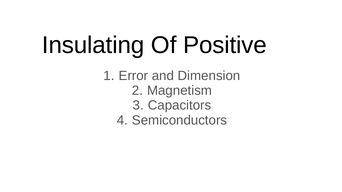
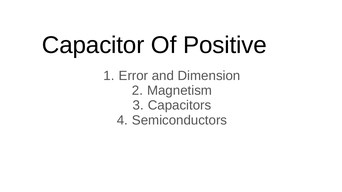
Insulating: Insulating -> Capacitor (93, 45)
